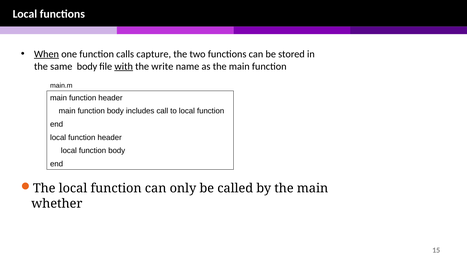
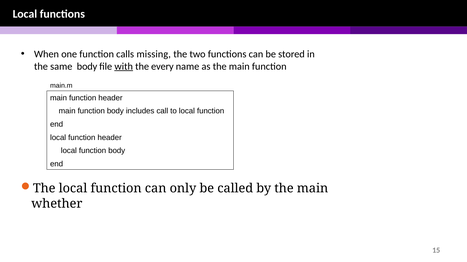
When underline: present -> none (47, 54)
capture: capture -> missing (154, 54)
write: write -> every (162, 66)
